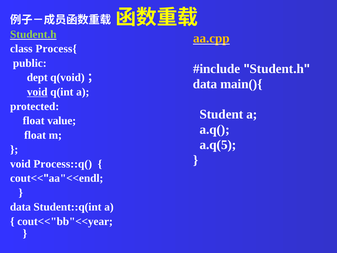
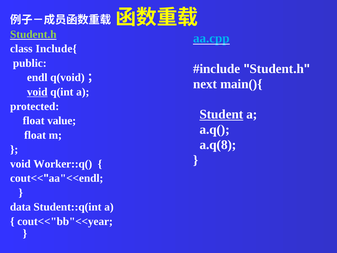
aa.cpp colour: yellow -> light blue (211, 38)
Process{: Process{ -> Include{ (56, 49)
dept: dept -> endl (37, 77)
data: data -> next (205, 84)
Student underline: none -> present (221, 114)
a.q(5: a.q(5 -> a.q(8 (218, 145)
Process::q(: Process::q( -> Worker::q( (63, 164)
